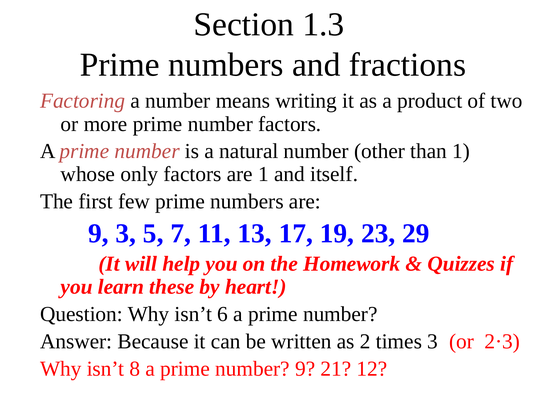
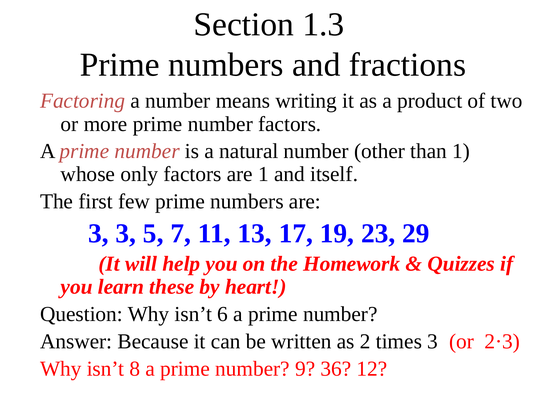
9: 9 -> 3 (98, 234)
21: 21 -> 36 (336, 370)
